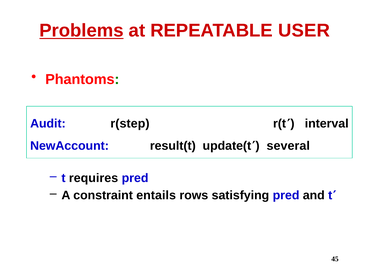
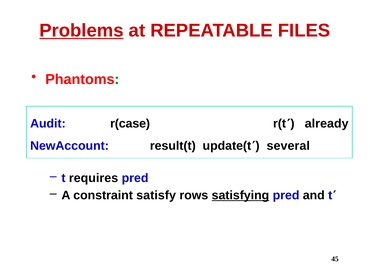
USER: USER -> FILES (304, 31)
r(step: r(step -> r(case (130, 124)
interval: interval -> already (327, 124)
entails: entails -> satisfy (156, 196)
satisfying underline: none -> present (240, 196)
